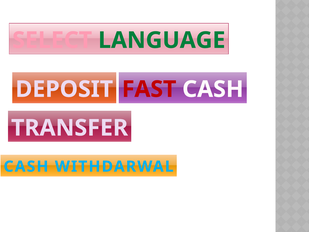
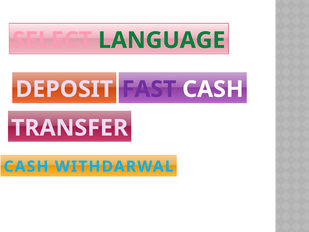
FAST colour: red -> purple (149, 89)
